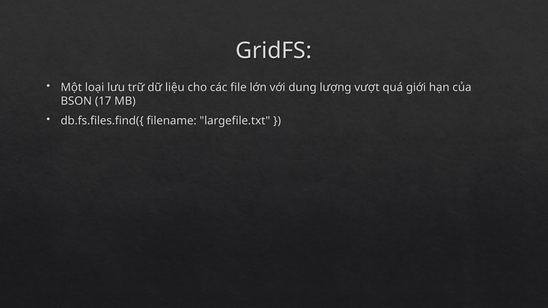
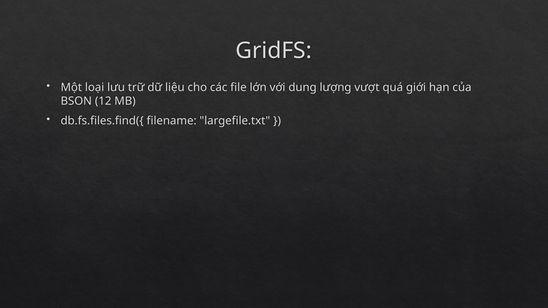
17: 17 -> 12 (103, 101)
